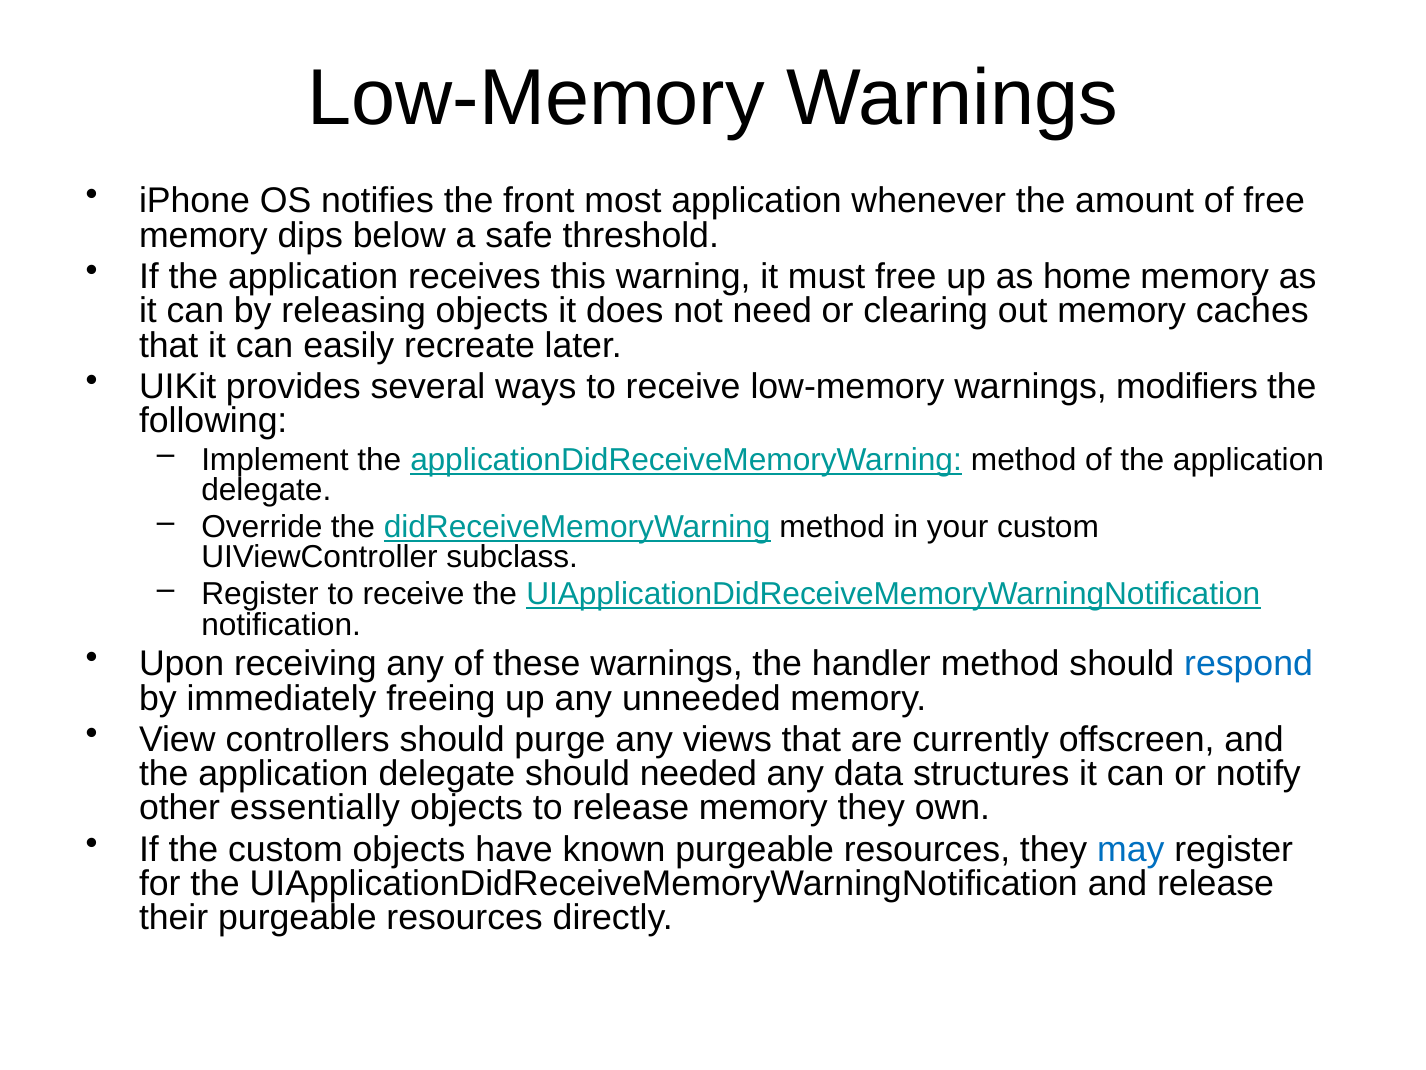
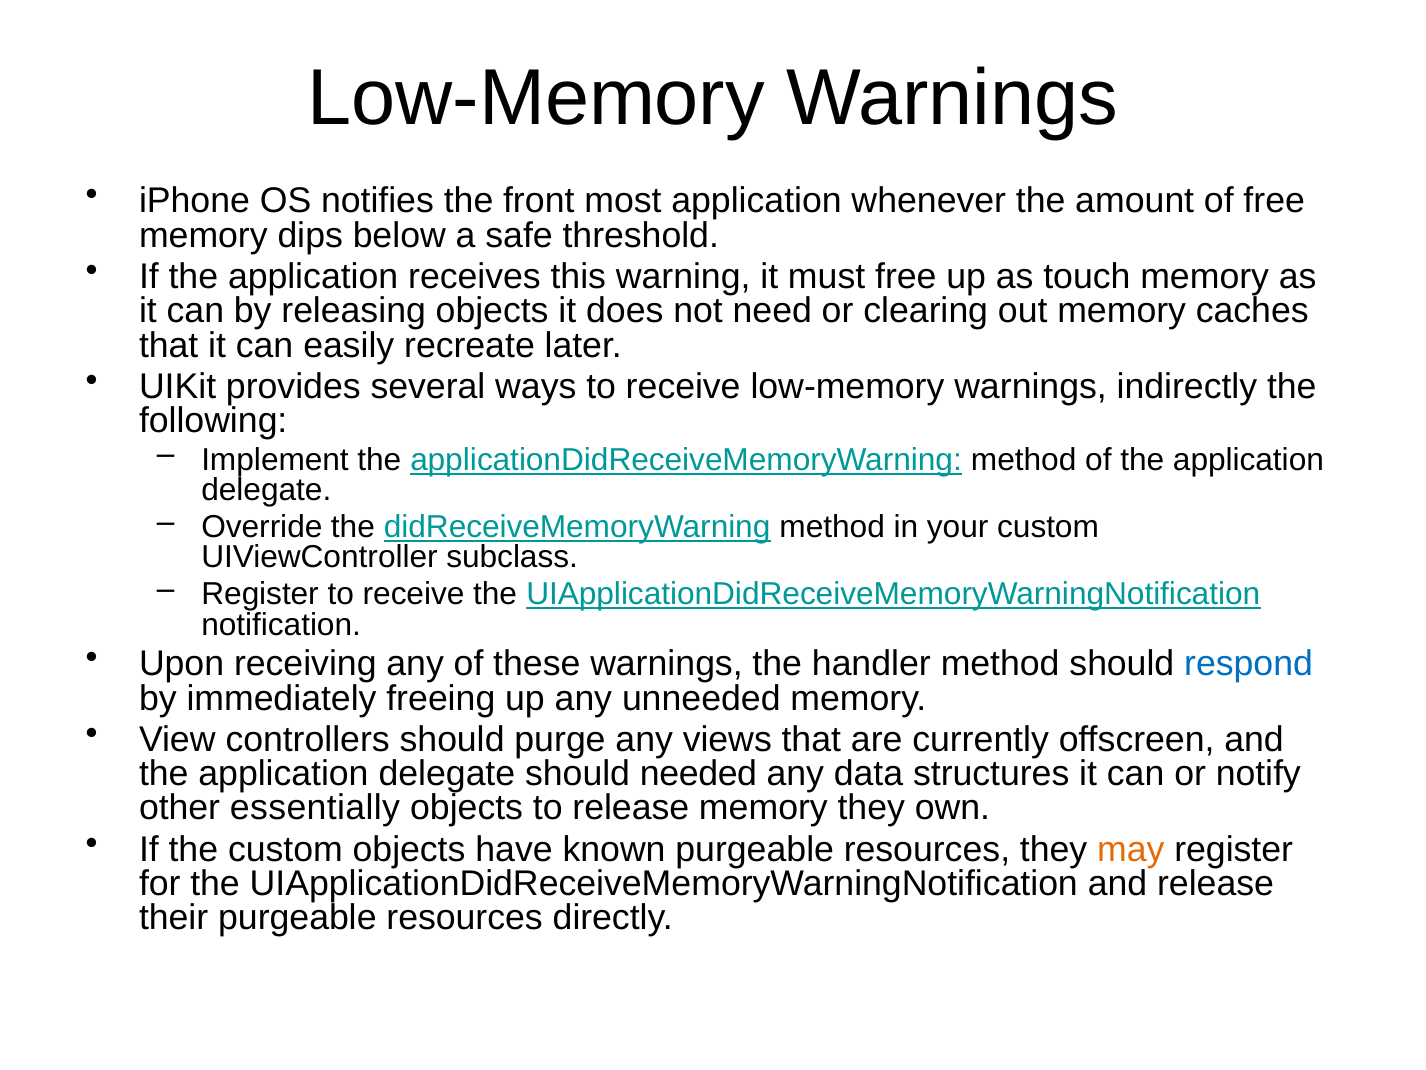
home: home -> touch (1087, 277)
modifiers: modifiers -> indirectly (1187, 387)
may colour: blue -> orange (1131, 849)
